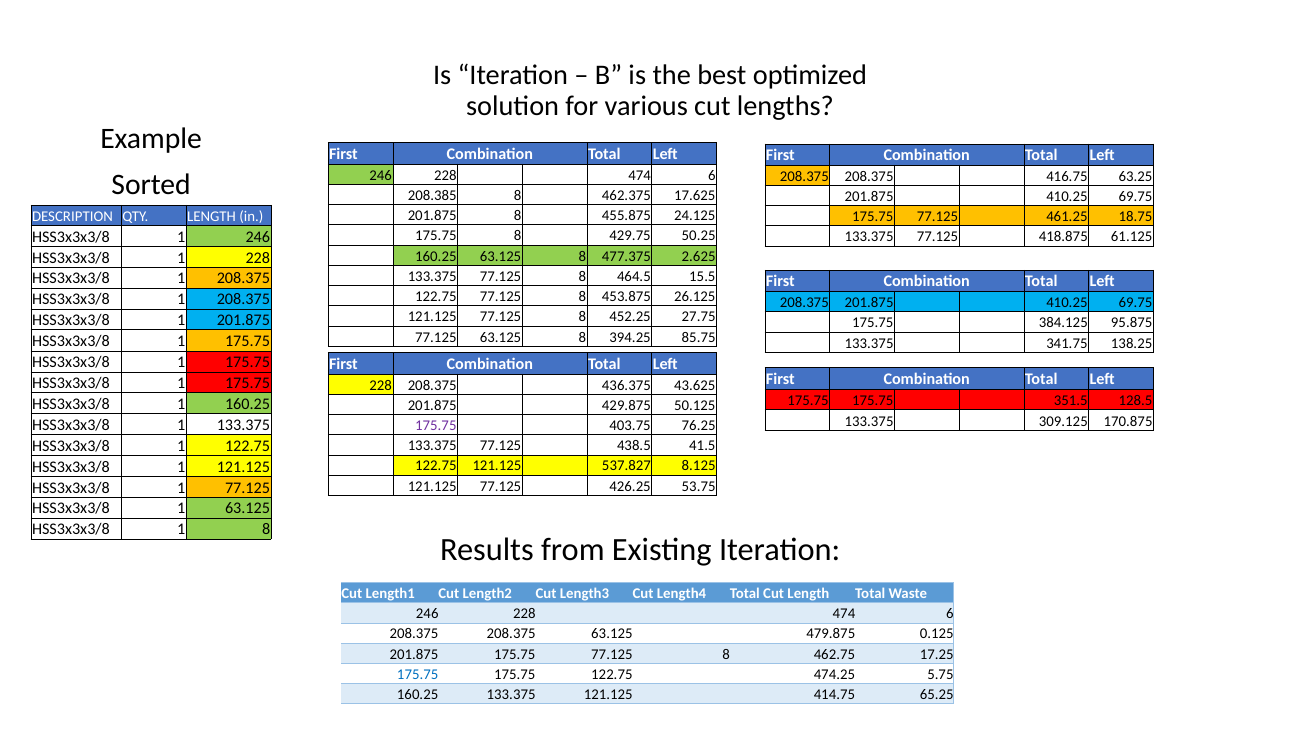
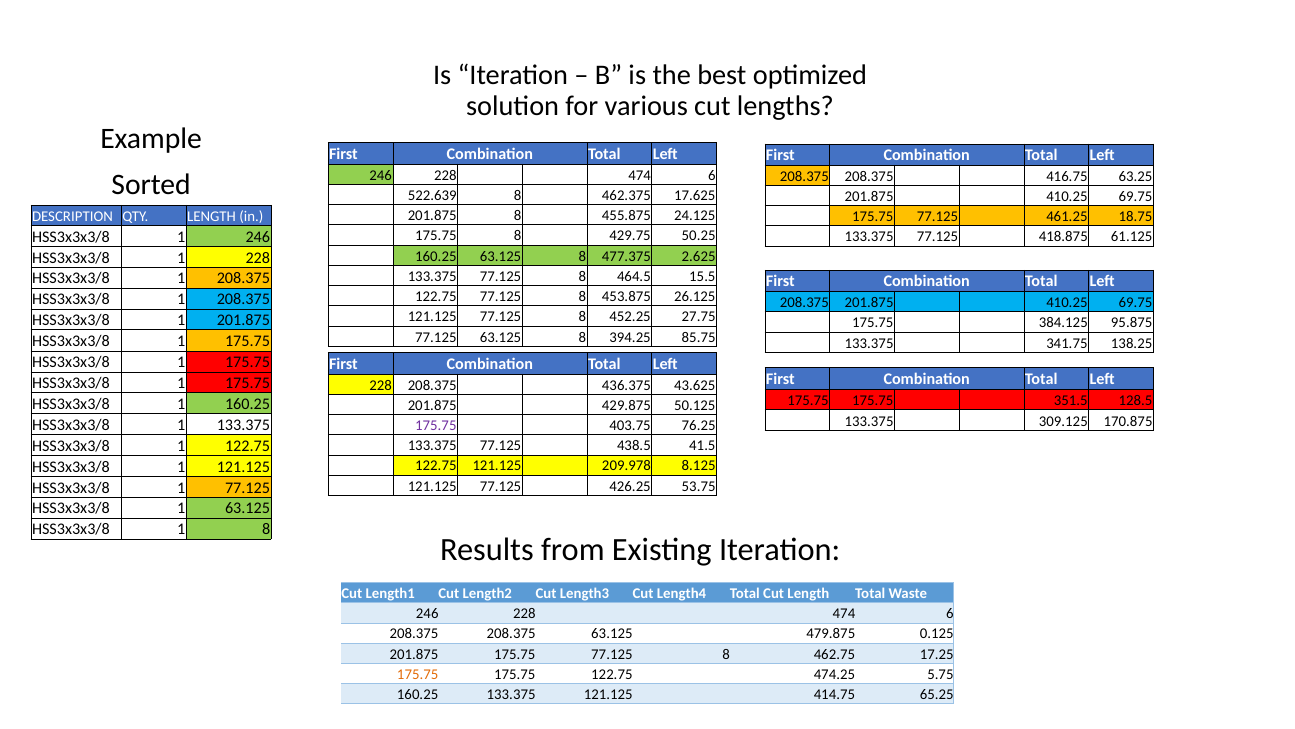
208.385: 208.385 -> 522.639 (432, 195)
537.827: 537.827 -> 209.978 (626, 466)
175.75 colour: blue -> orange (418, 674)
